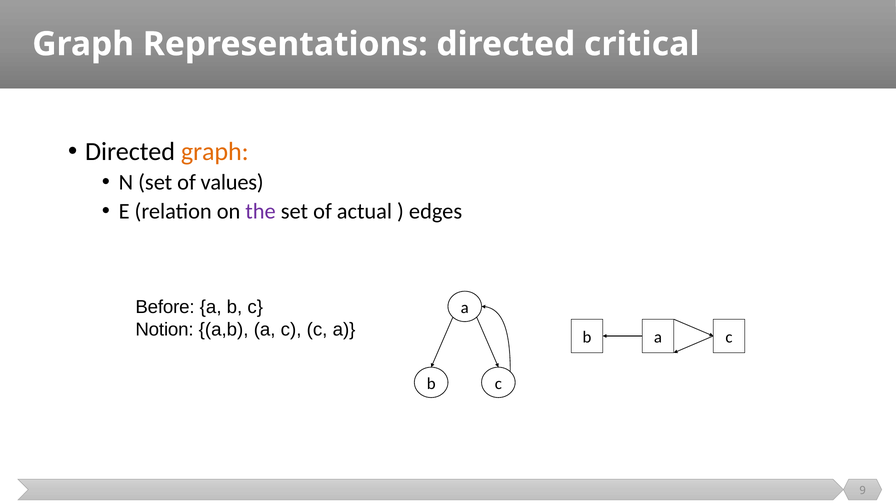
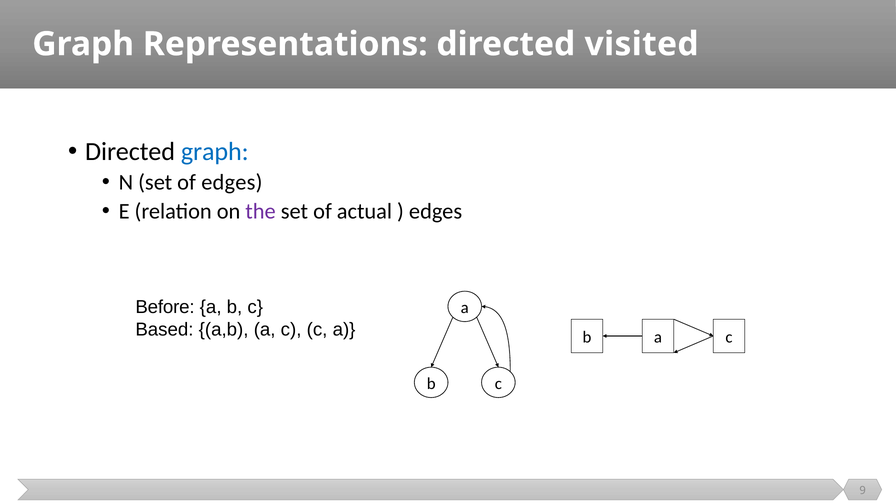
critical: critical -> visited (642, 44)
graph colour: orange -> blue (215, 151)
of values: values -> edges (232, 182)
Notion: Notion -> Based (164, 329)
